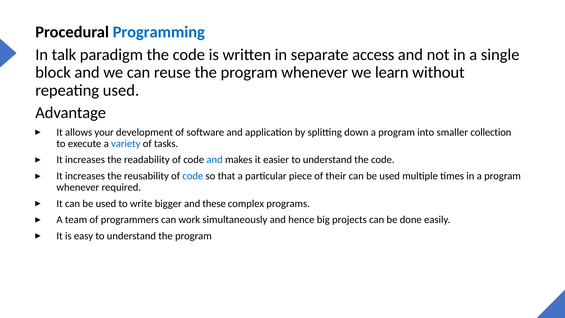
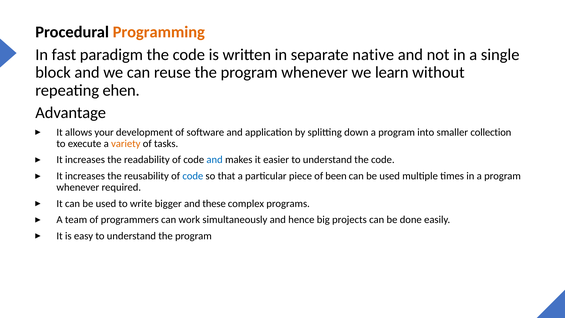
Programming colour: blue -> orange (159, 32)
talk: talk -> fast (64, 55)
access: access -> native (373, 55)
repeating used: used -> ehen (121, 90)
variety colour: blue -> orange (126, 144)
their: their -> been (336, 176)
